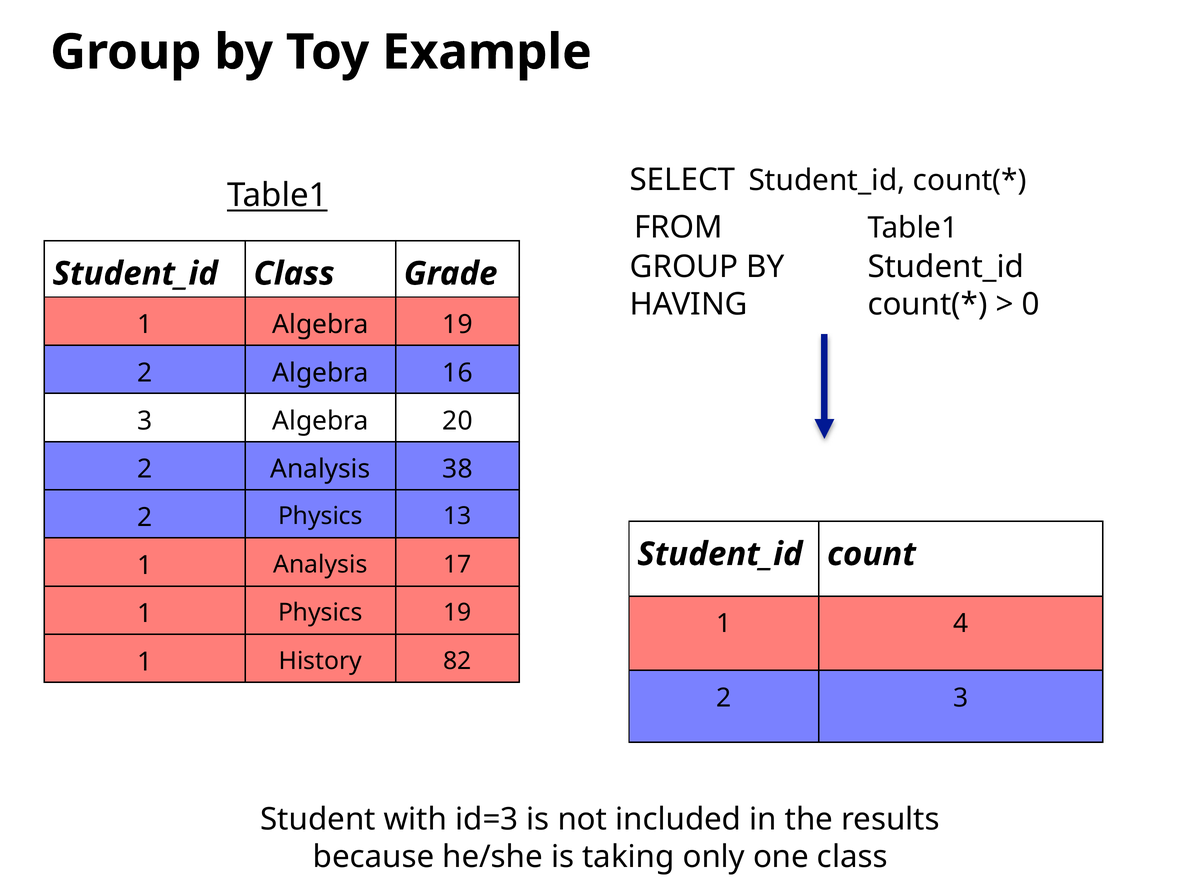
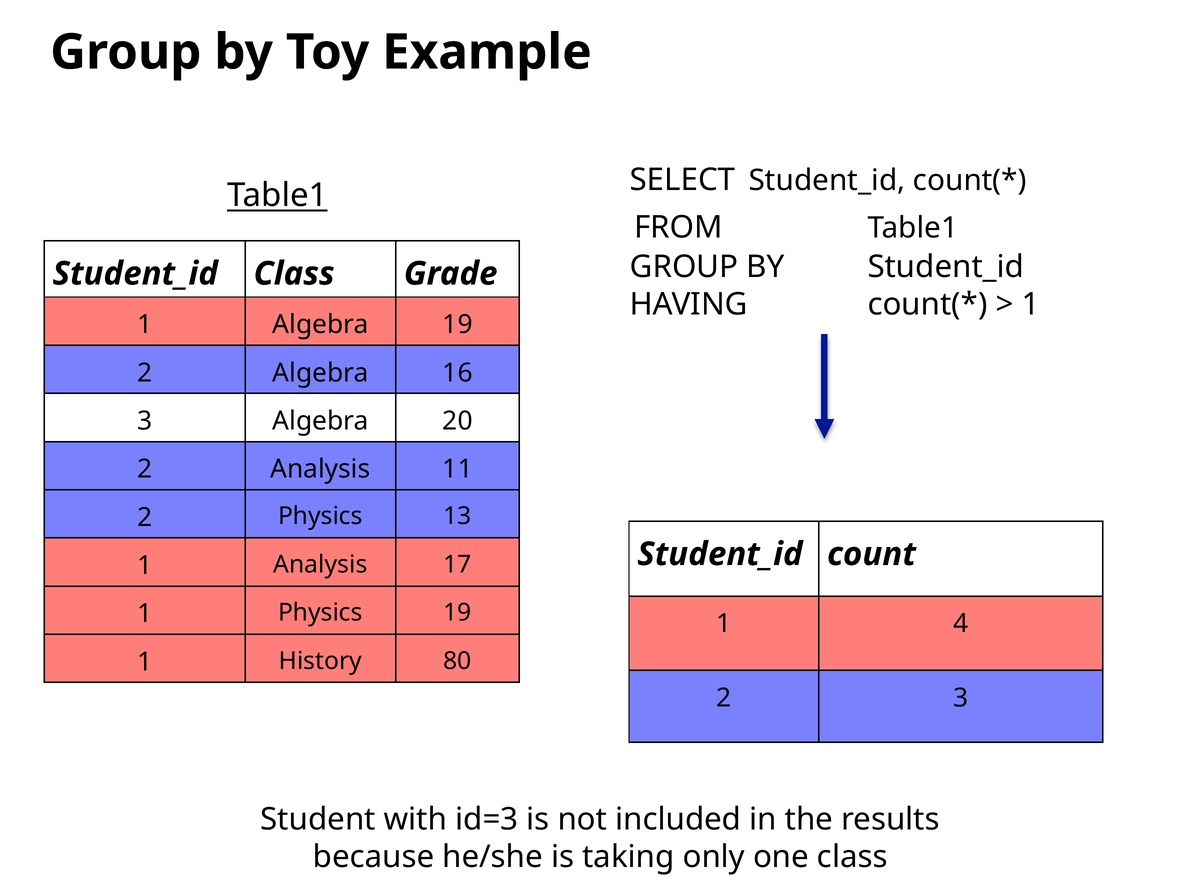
0: 0 -> 1 (1031, 305)
38: 38 -> 11 (458, 470)
82: 82 -> 80 (457, 661)
